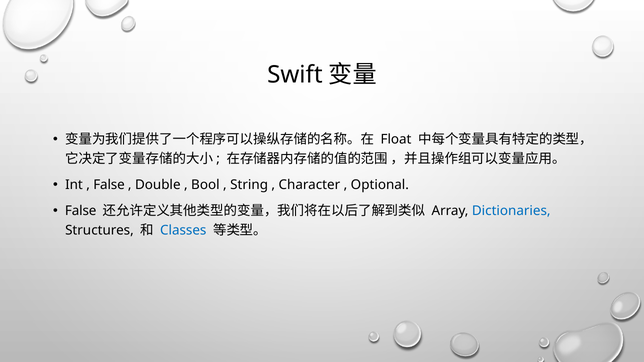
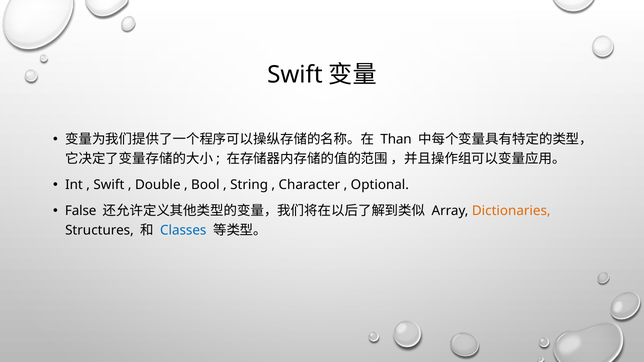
Float: Float -> Than (396, 140)
False: False -> Swift (109, 185)
Dictionaries colour: blue -> orange (511, 211)
